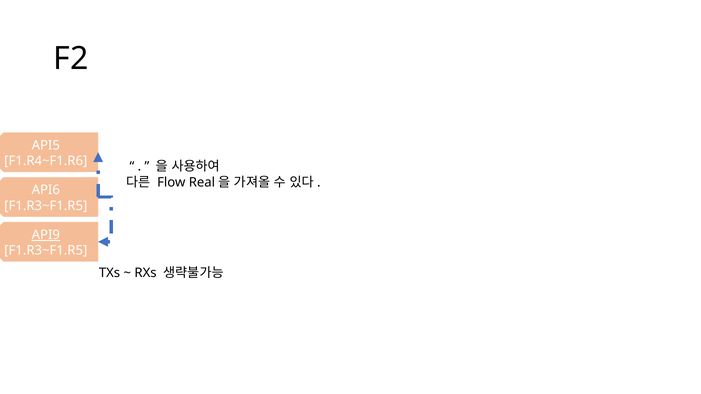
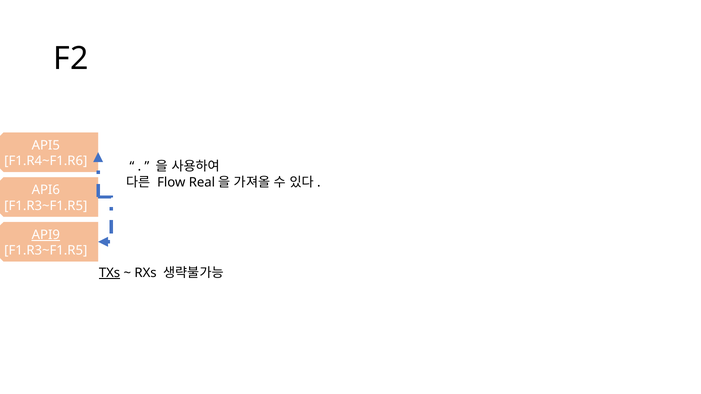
TXs underline: none -> present (110, 273)
